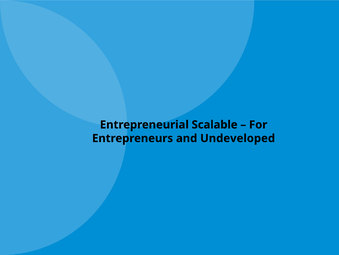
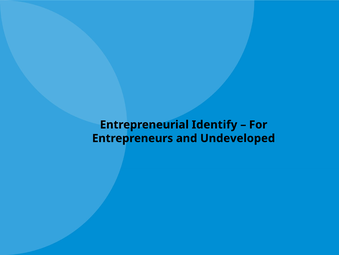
Scalable: Scalable -> Identify (214, 124)
